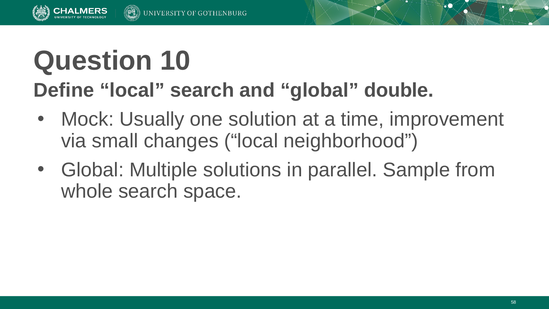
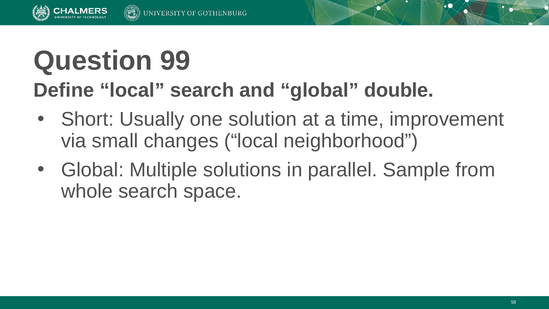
10: 10 -> 99 (175, 61)
Mock: Mock -> Short (87, 119)
